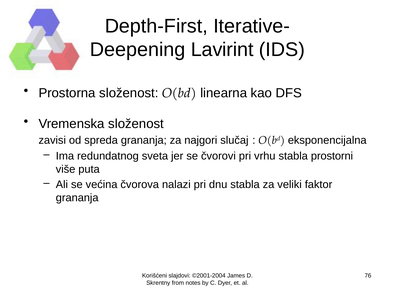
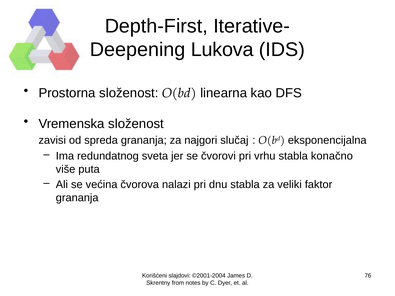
Lavirint: Lavirint -> Lukova (222, 50)
prostorni: prostorni -> konačno (332, 156)
